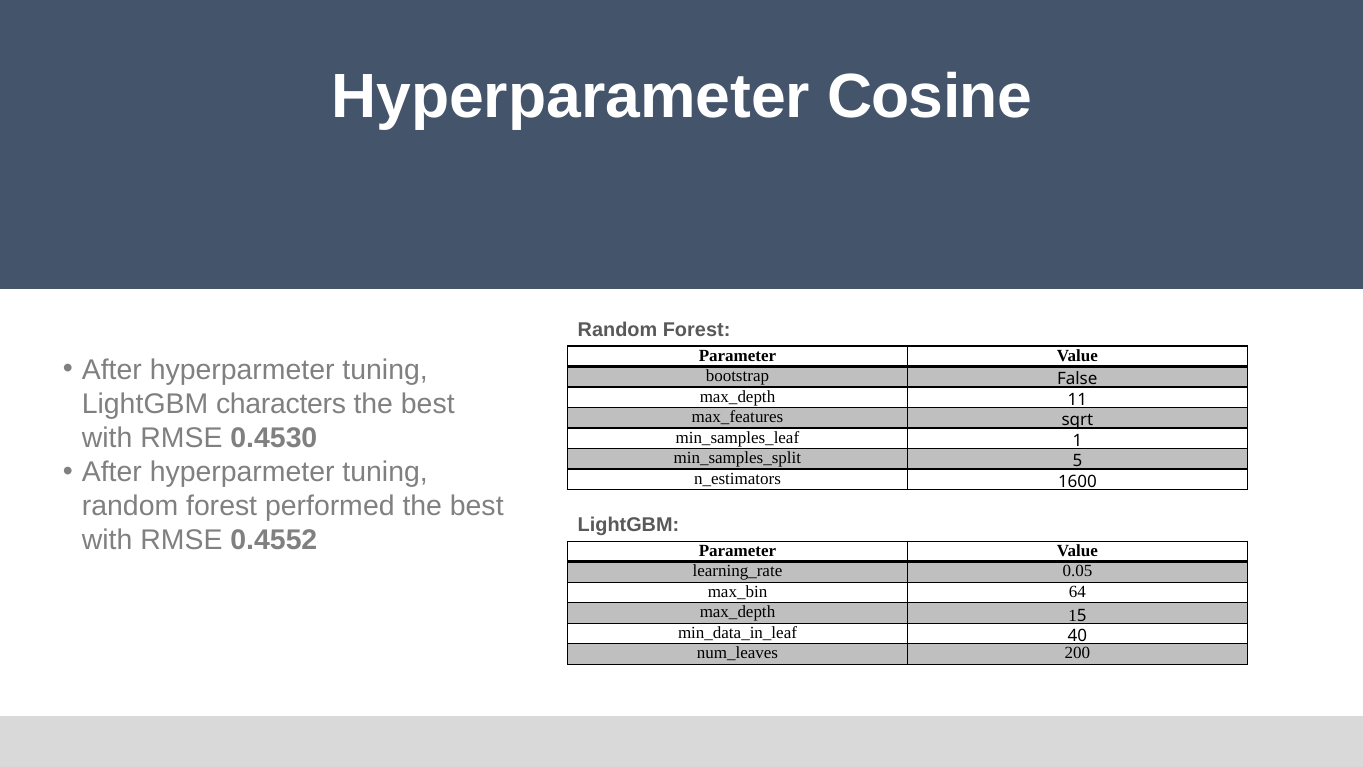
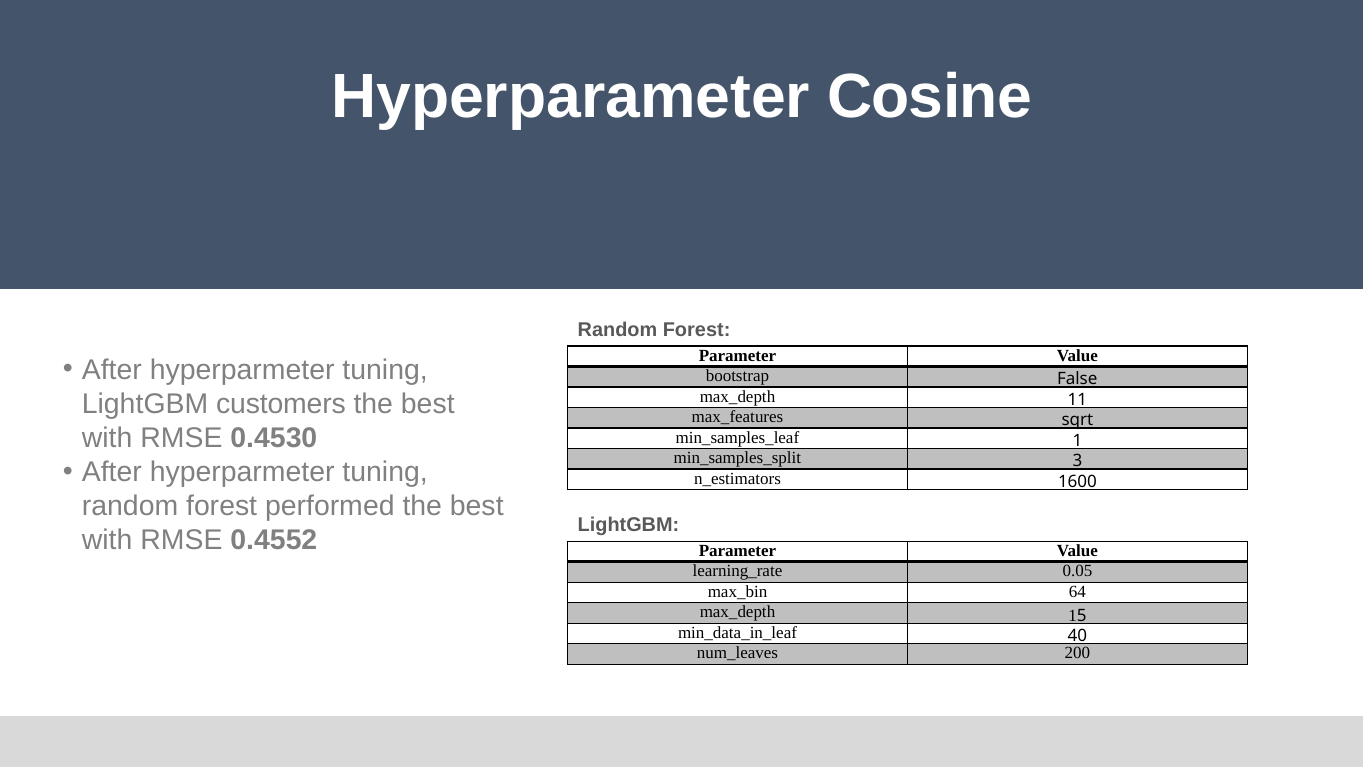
characters: characters -> customers (281, 404)
5: 5 -> 3 (1077, 461)
